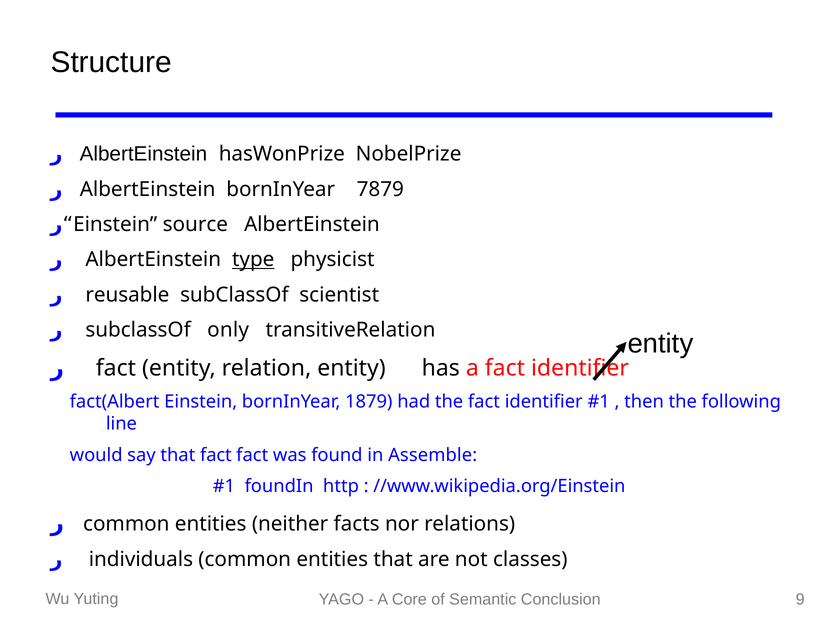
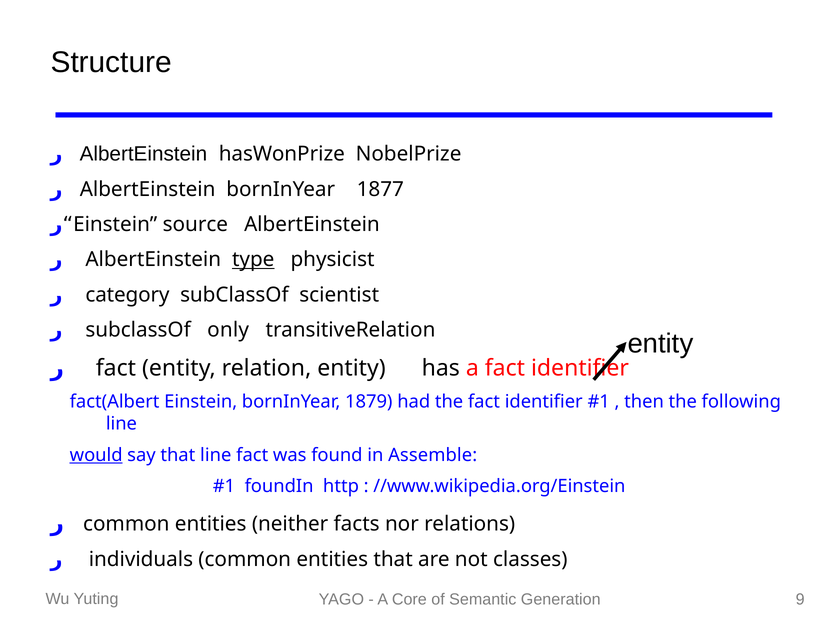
7879: 7879 -> 1877 (380, 189)
reusable: reusable -> category (127, 295)
would underline: none -> present (96, 455)
that fact: fact -> line (216, 455)
Conclusion: Conclusion -> Generation (561, 599)
